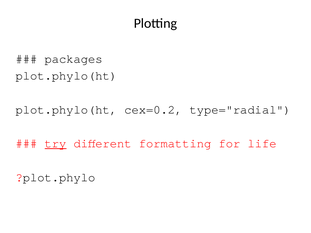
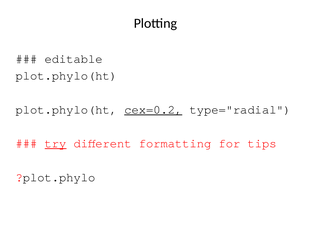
packages: packages -> editable (74, 59)
cex=0.2 underline: none -> present (153, 110)
life: life -> tips (262, 144)
